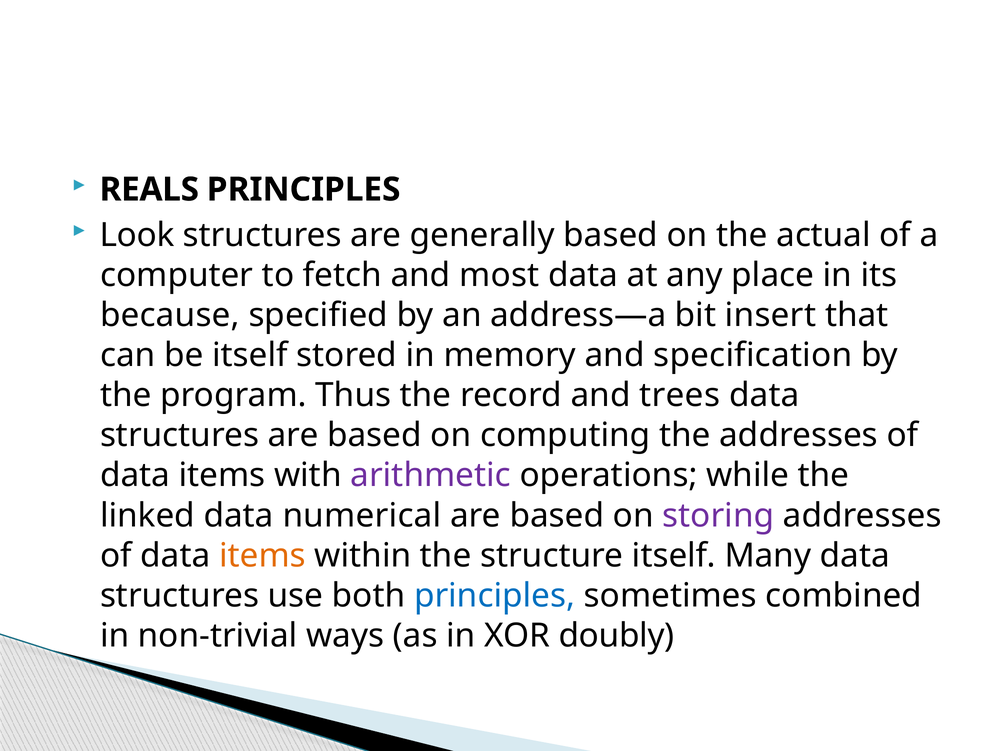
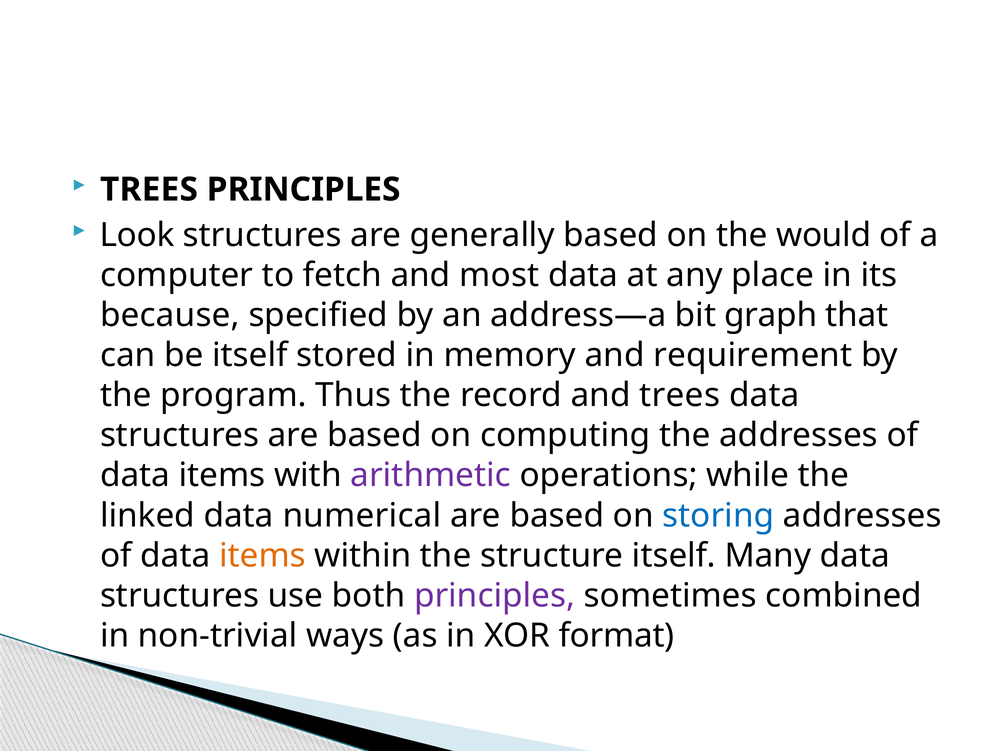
REALS: REALS -> TREES (149, 190)
actual: actual -> would (824, 235)
insert: insert -> graph (771, 315)
specification: specification -> requirement (753, 356)
storing colour: purple -> blue (718, 516)
principles colour: blue -> purple (495, 596)
doubly: doubly -> format (617, 636)
